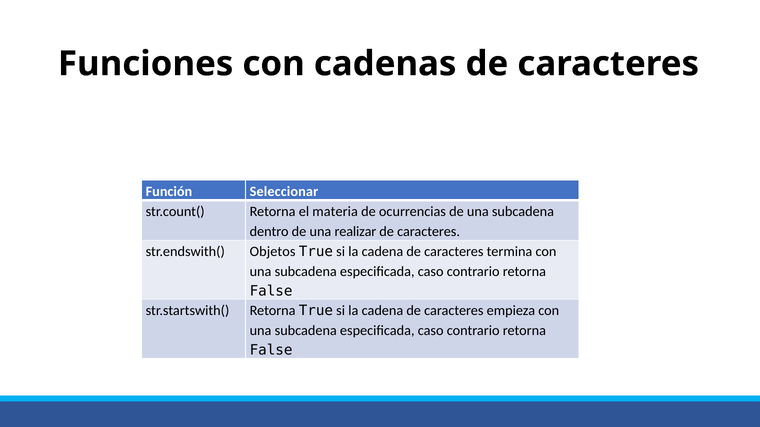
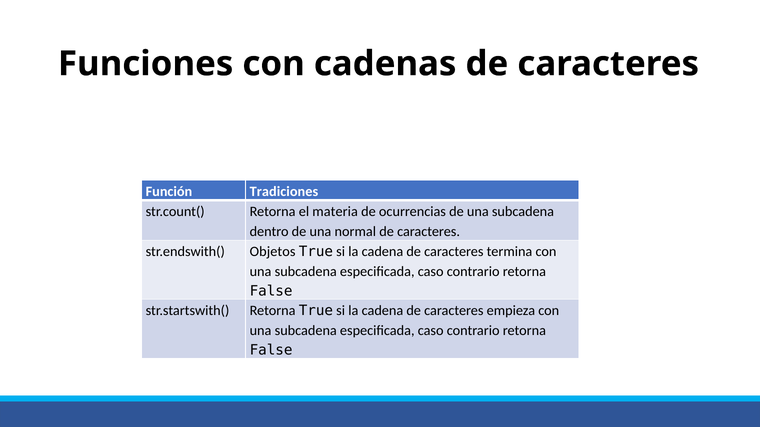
Seleccionar: Seleccionar -> Tradiciones (284, 192)
realizar: realizar -> normal (355, 232)
